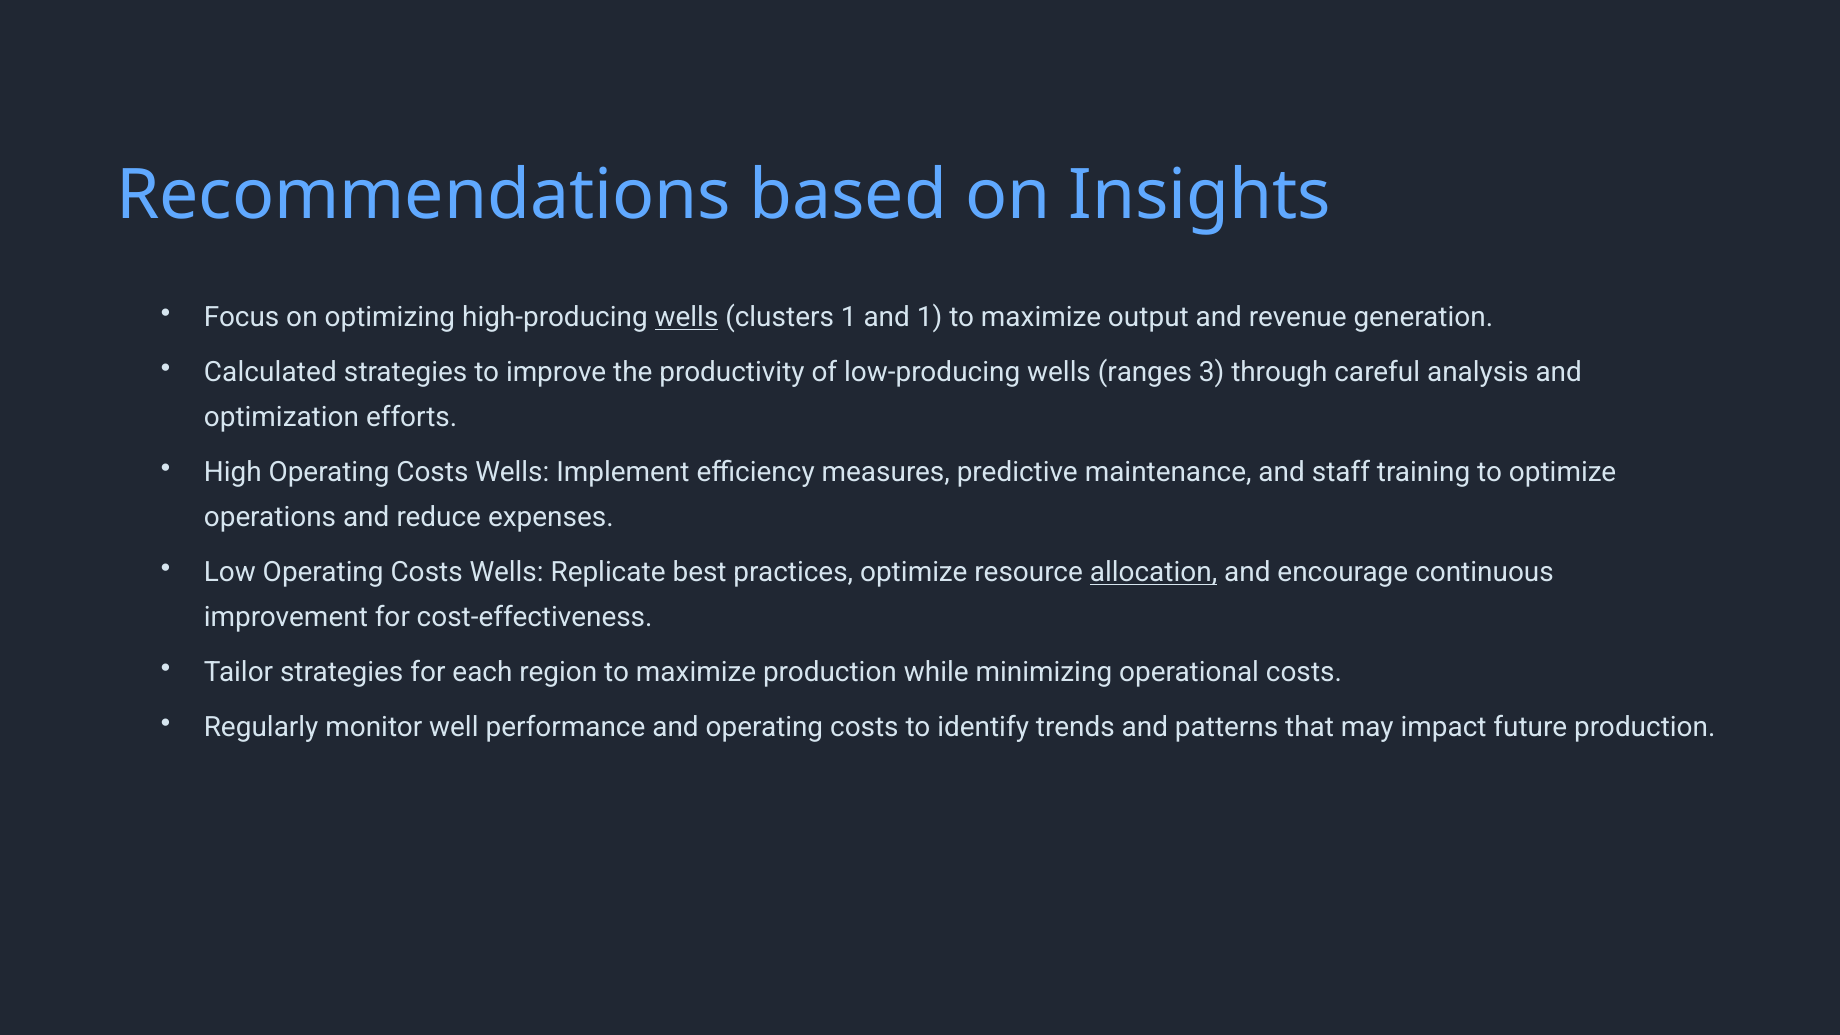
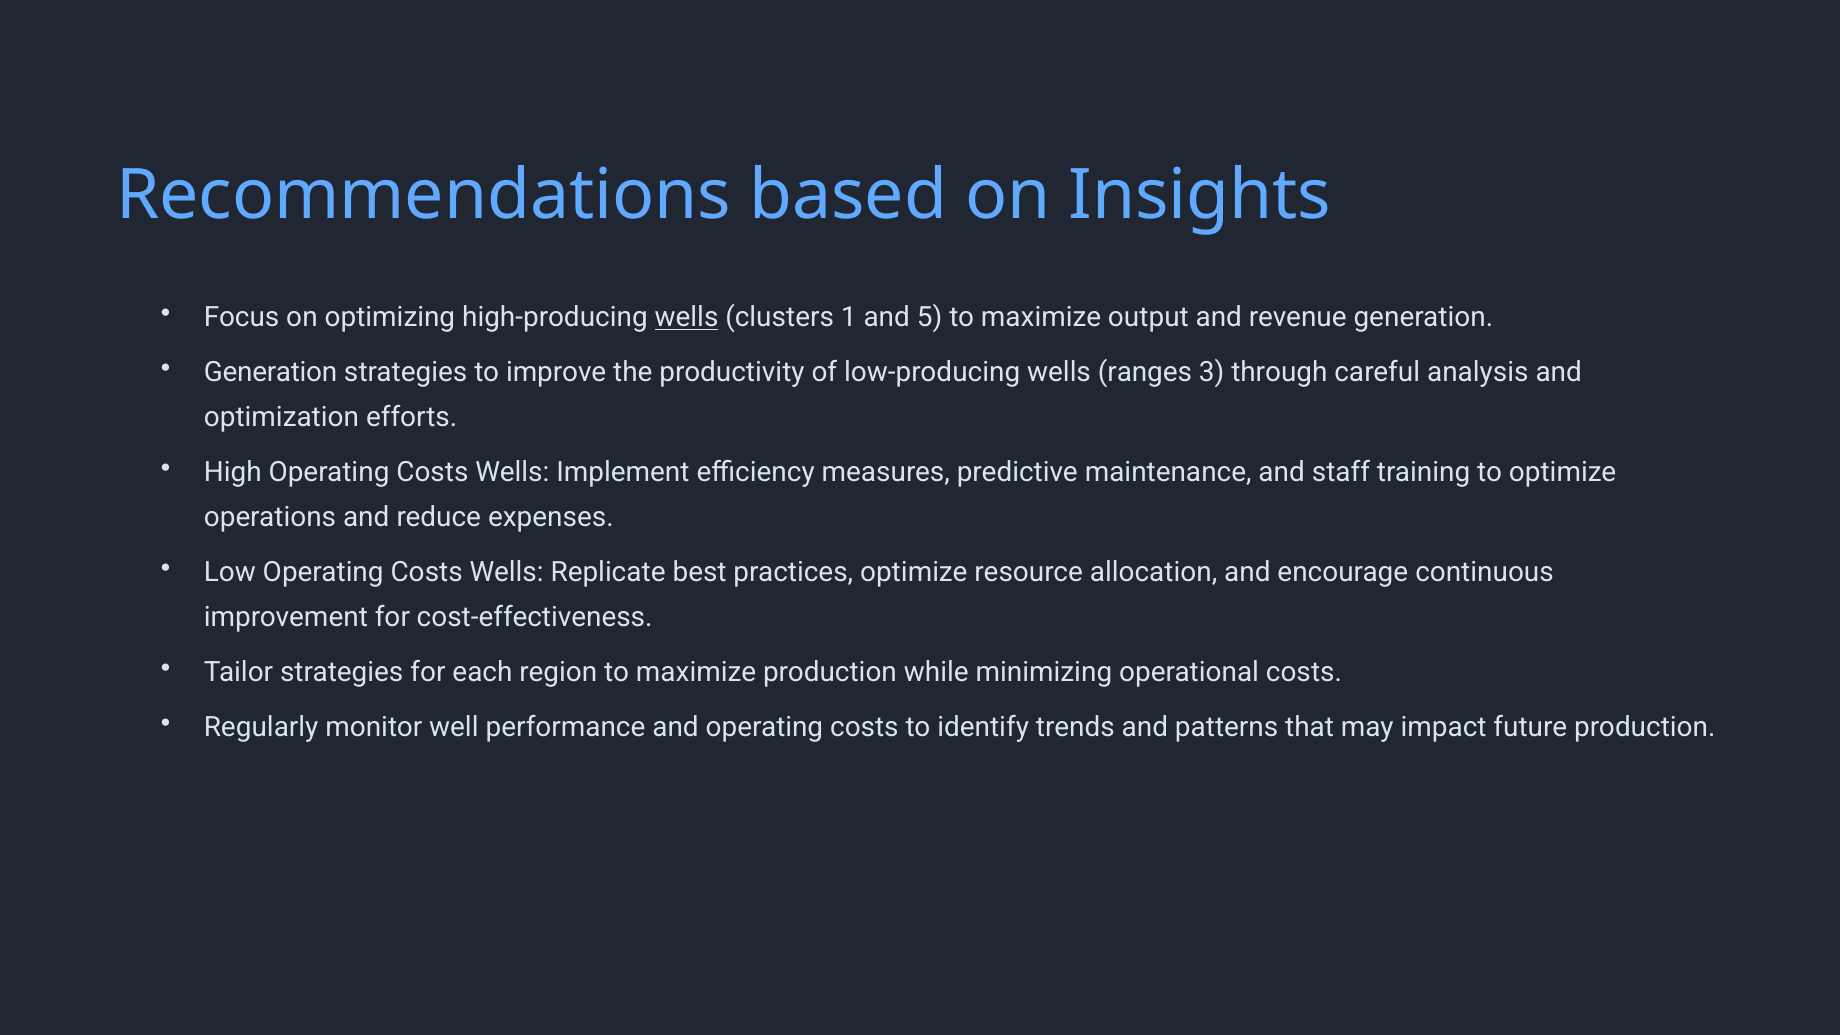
and 1: 1 -> 5 (930, 317)
Calculated: Calculated -> Generation (271, 373)
allocation underline: present -> none (1154, 572)
